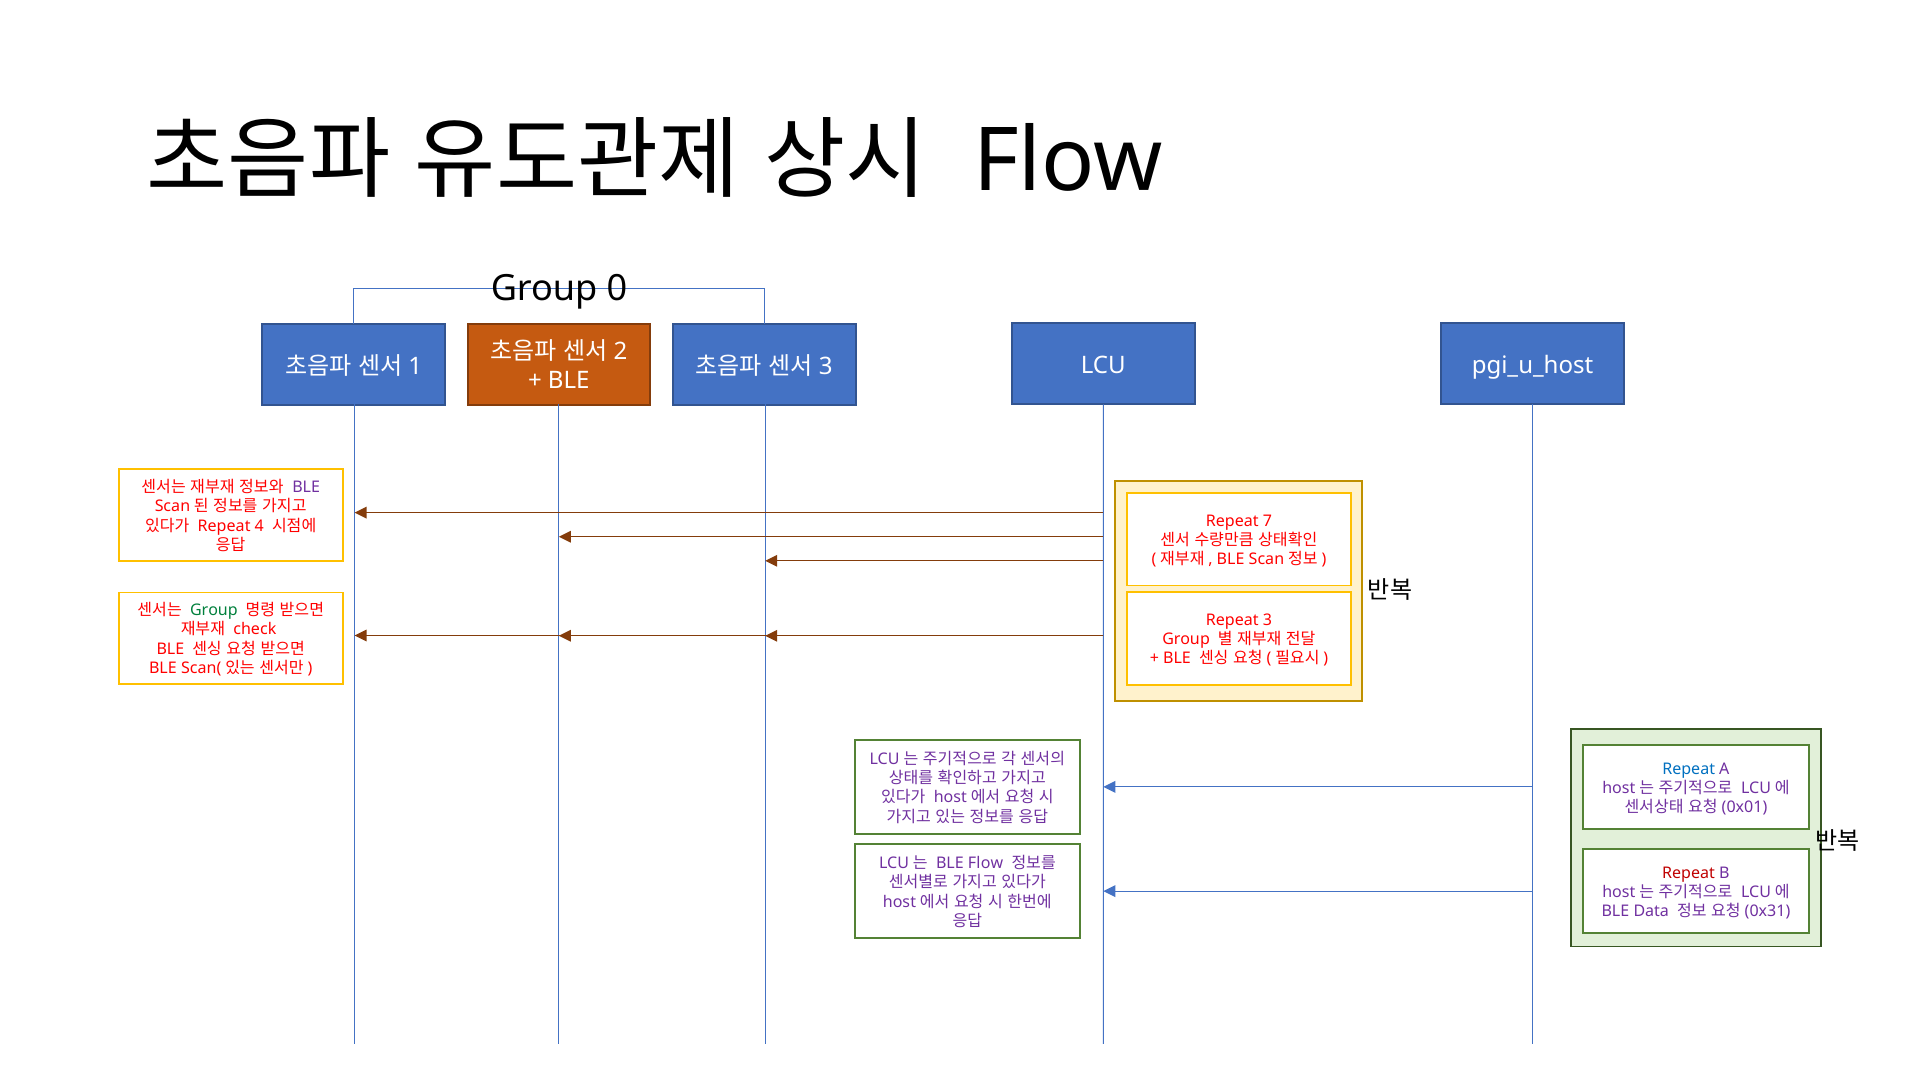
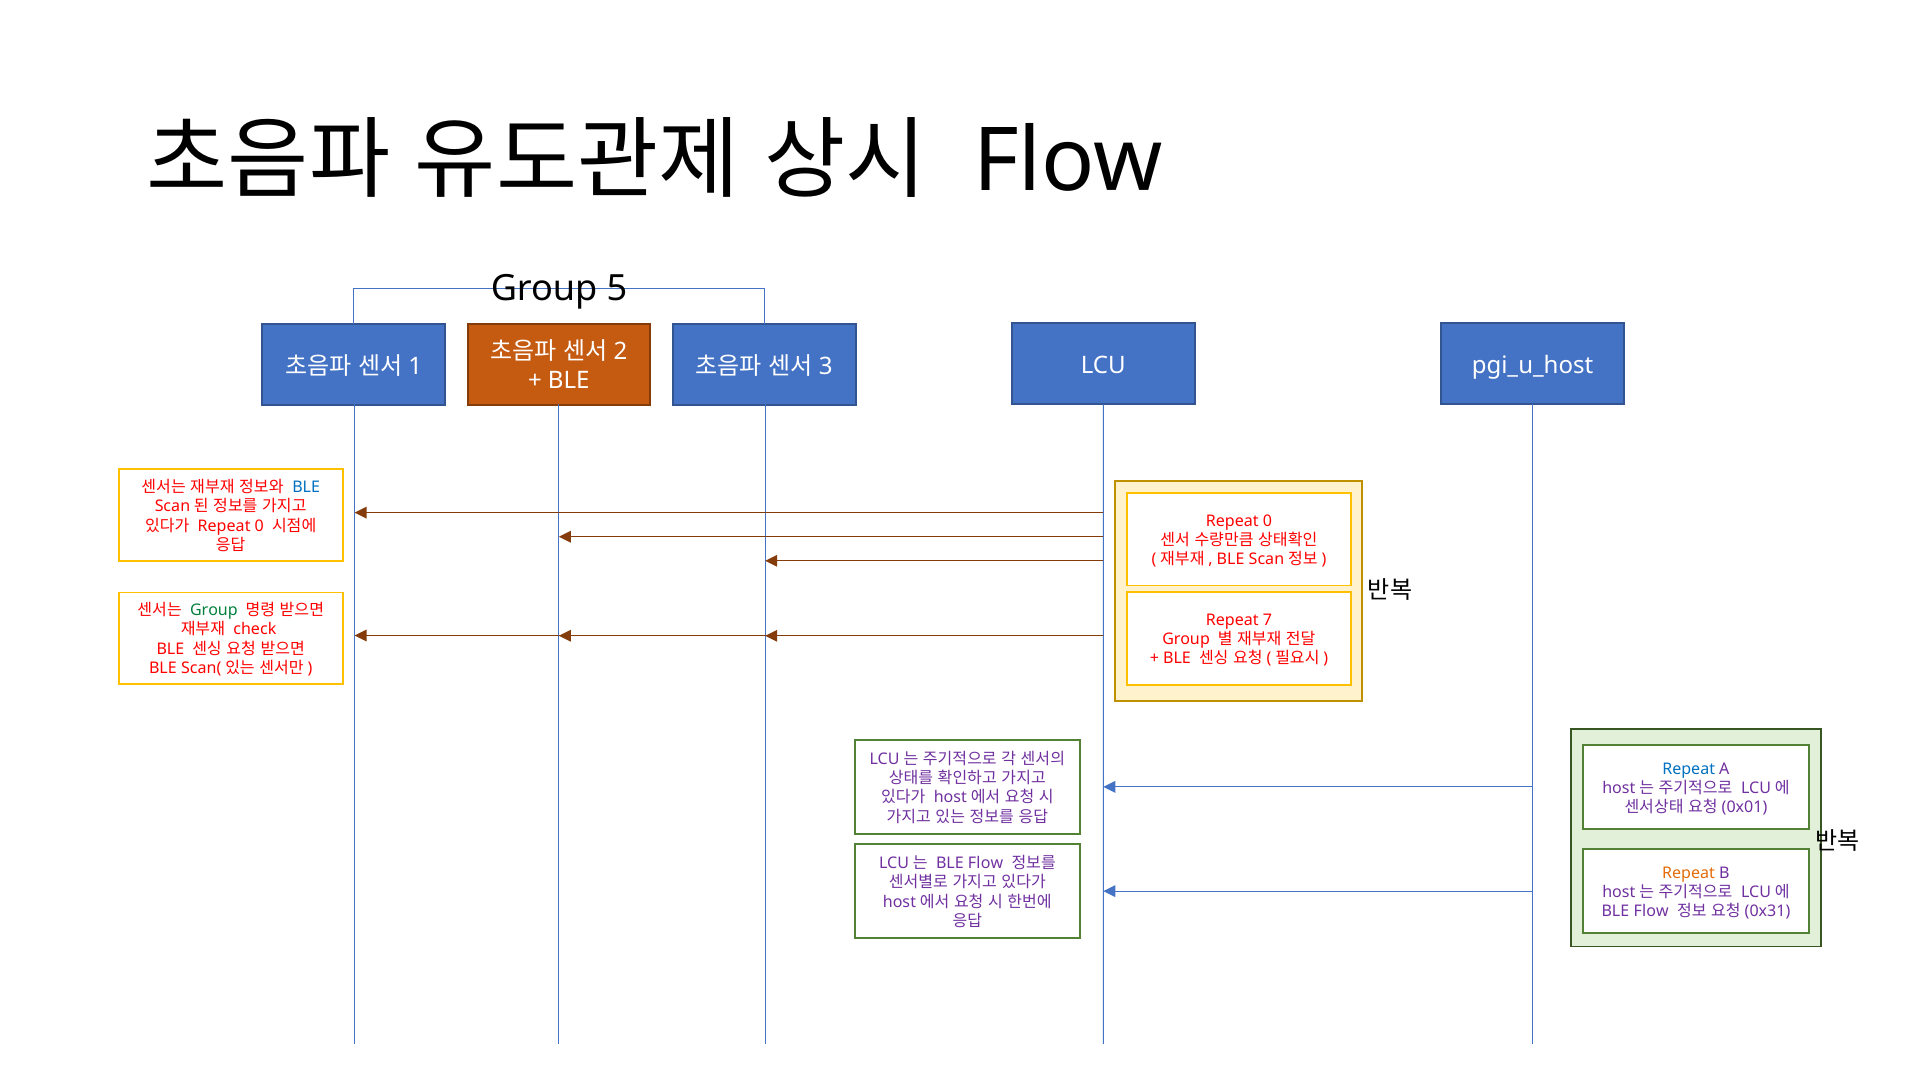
0: 0 -> 5 (617, 288)
BLE colour: purple -> blue (306, 487)
7: 7 -> 0 (1267, 521)
4: 4 -> 0 (259, 526)
3: 3 -> 7 (1267, 620)
Repeat colour: red -> orange (1689, 873)
Data: Data -> Flow (1651, 911)
